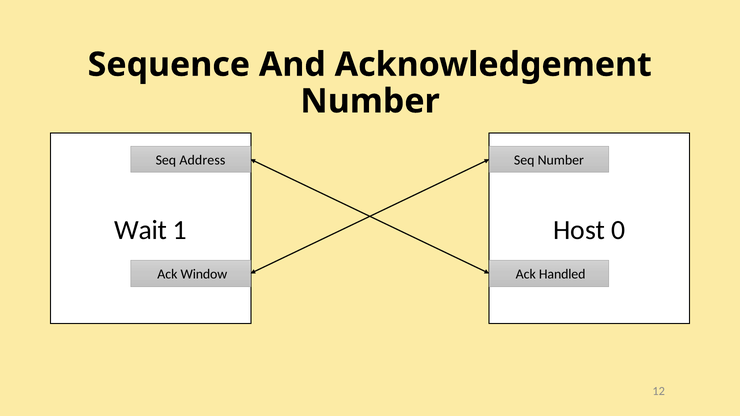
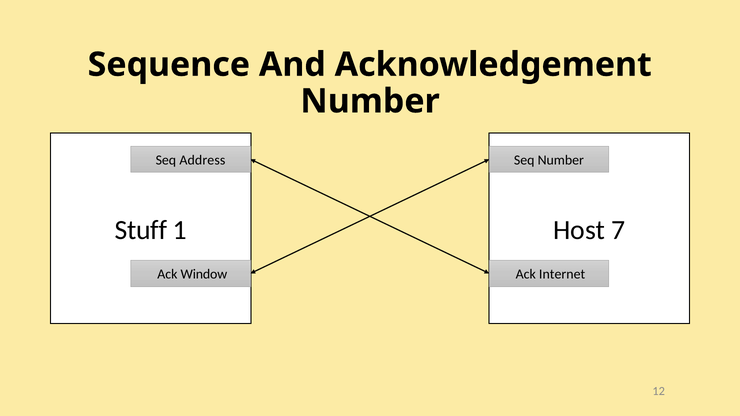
Wait: Wait -> Stuff (141, 230)
0: 0 -> 7 (618, 230)
Handled: Handled -> Internet (562, 275)
